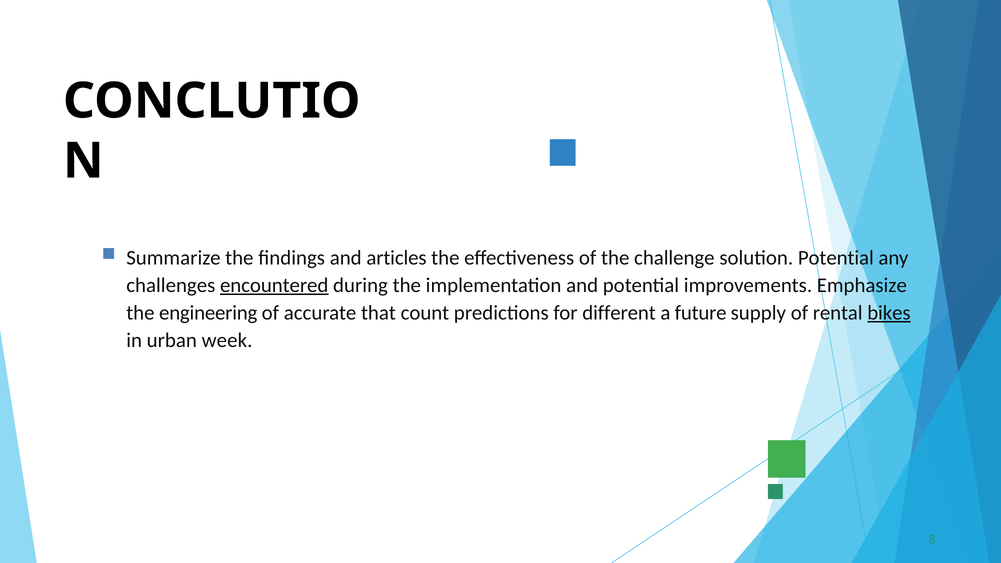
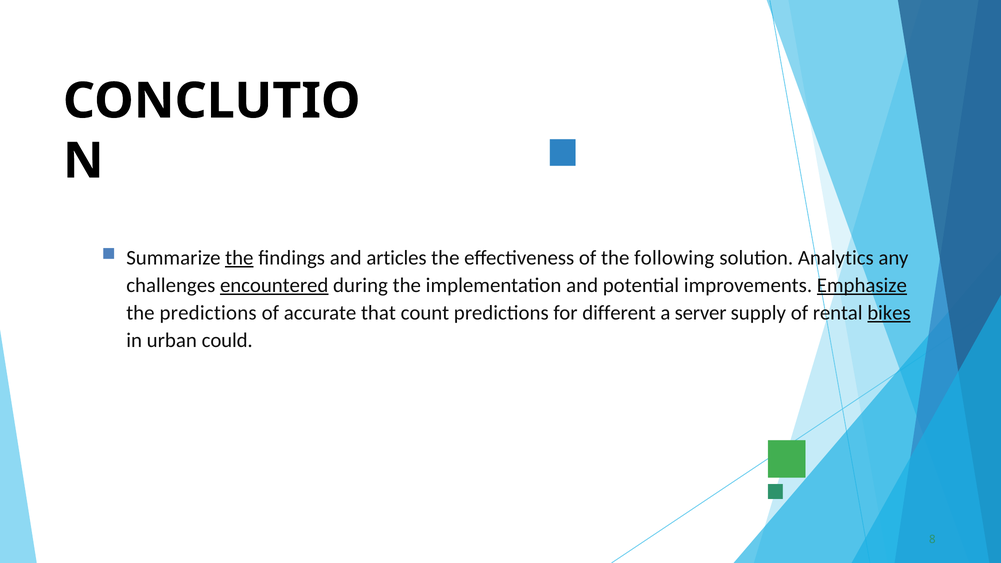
the underline: none -> present (239, 258)
challenge: challenge -> following (674, 258)
solution Potential: Potential -> Analytics (836, 258)
Emphasize underline: none -> present (862, 285)
the engineering: engineering -> predictions (208, 313)
future: future -> server (701, 313)
week: week -> could (227, 340)
